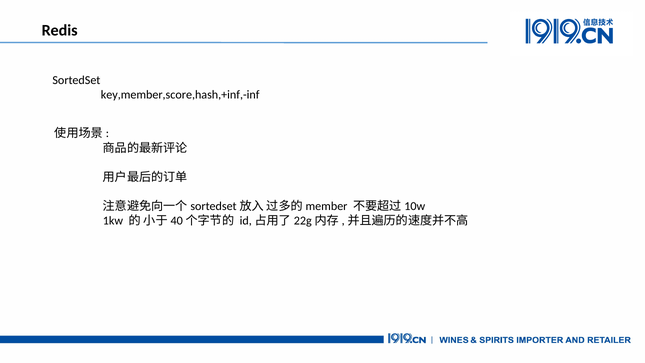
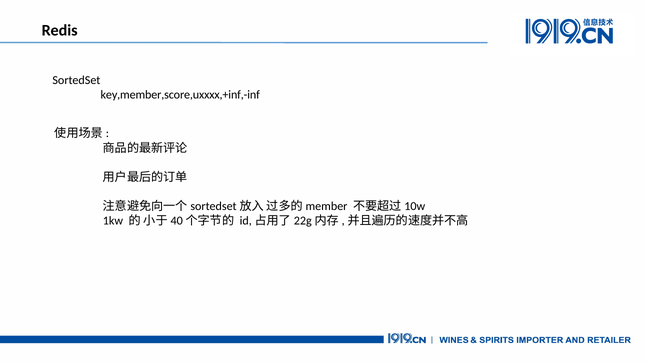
key,member,score,hash,+inf,-inf: key,member,score,hash,+inf,-inf -> key,member,score,uxxxx,+inf,-inf (180, 95)
